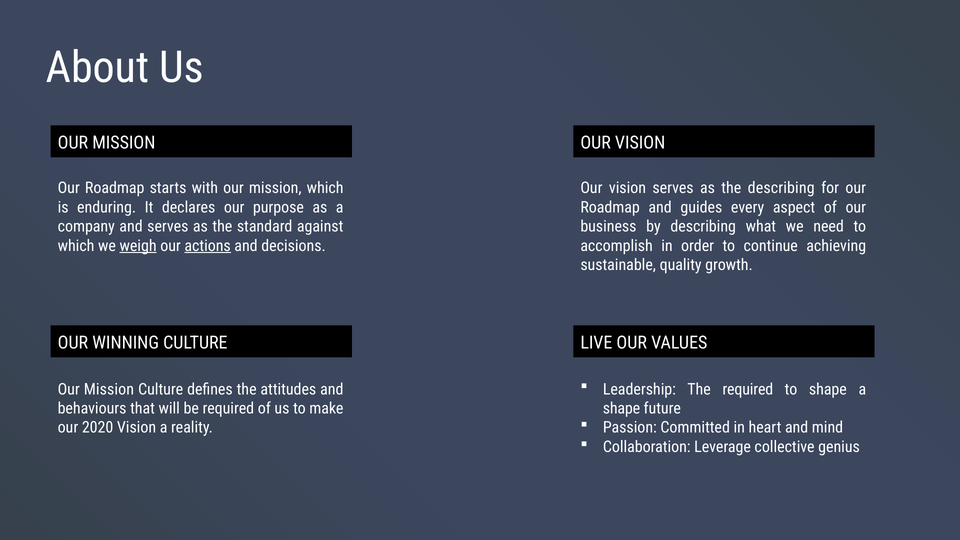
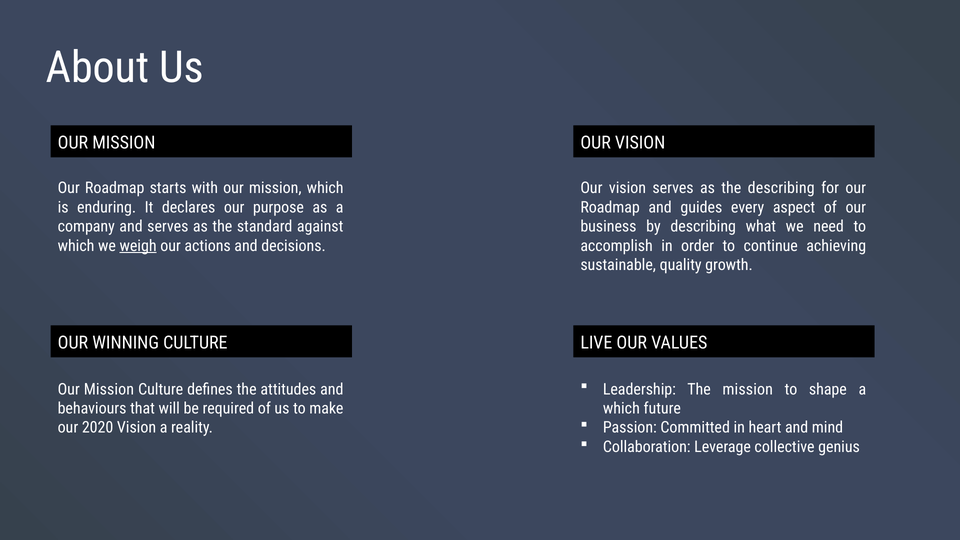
actions underline: present -> none (208, 246)
The required: required -> mission (748, 389)
shape: shape -> which (621, 408)
